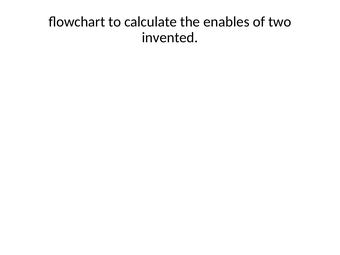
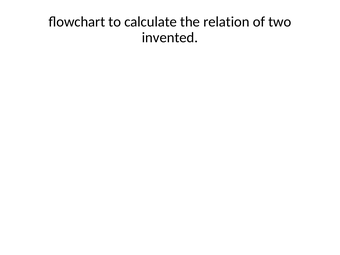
enables: enables -> relation (226, 22)
